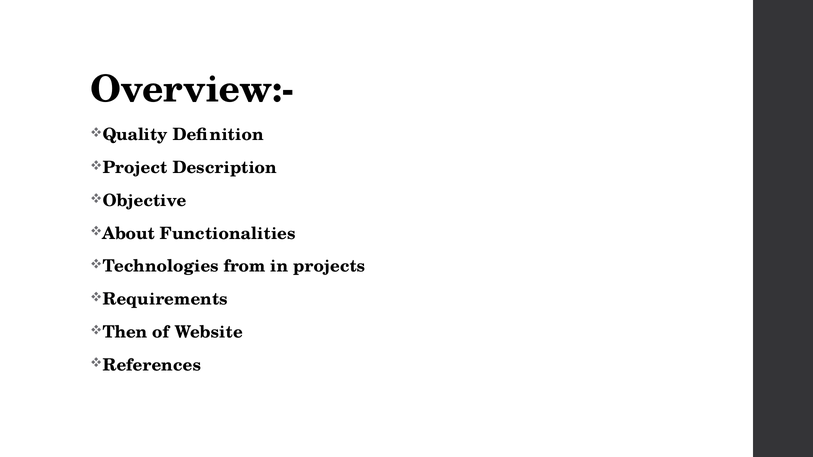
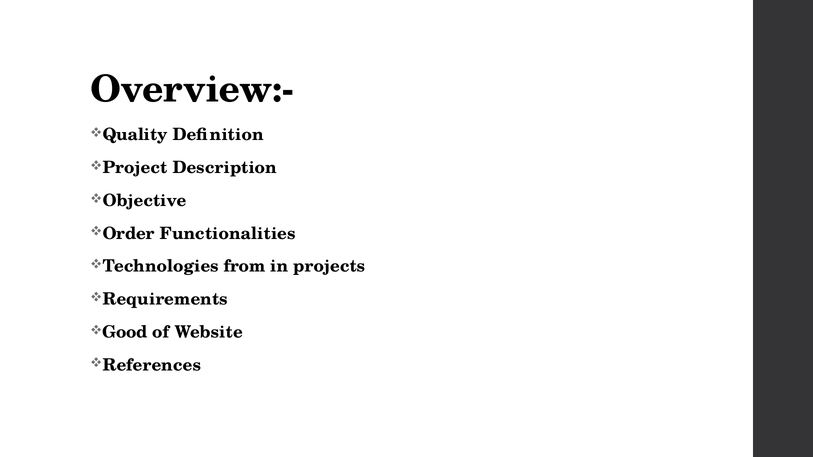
About: About -> Order (129, 234)
Then: Then -> Good (125, 332)
